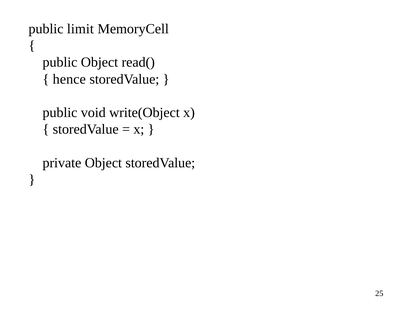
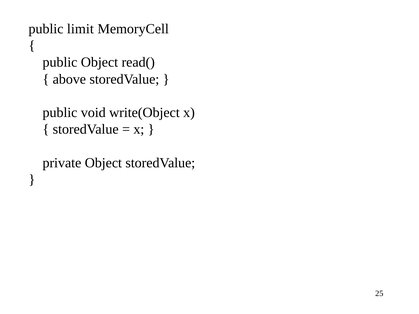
hence: hence -> above (69, 79)
